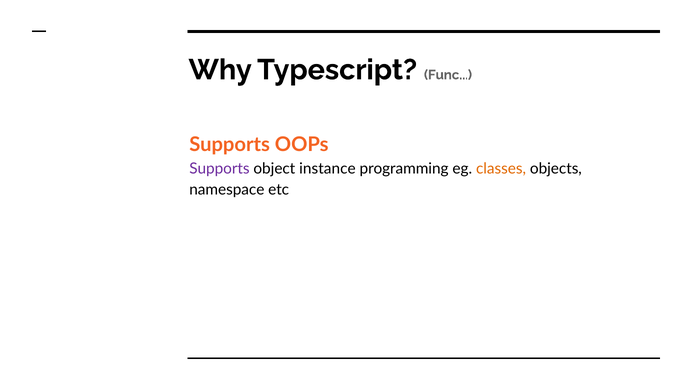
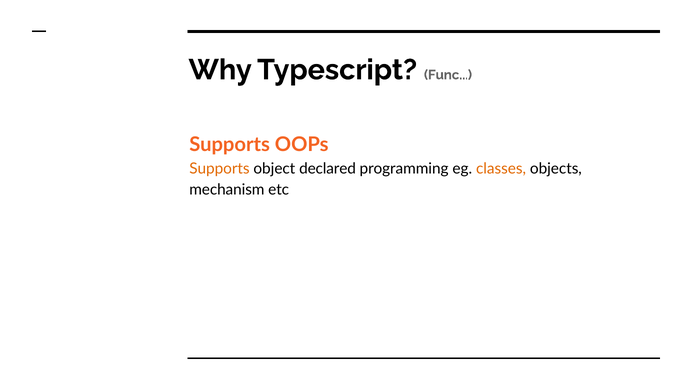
Supports colour: purple -> orange (219, 169)
instance: instance -> declared (328, 169)
namespace: namespace -> mechanism (227, 190)
